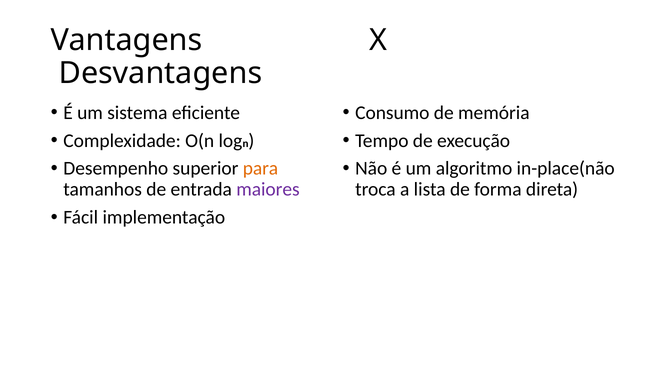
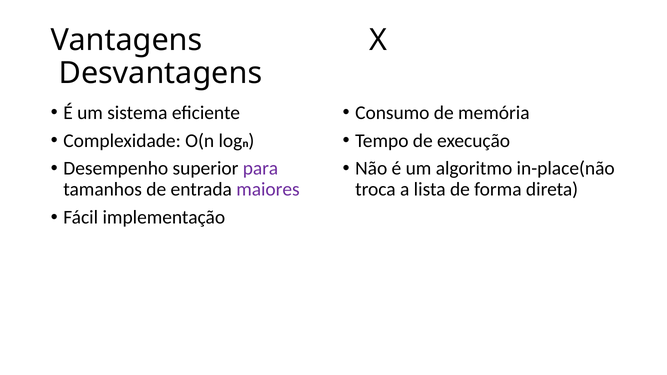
para colour: orange -> purple (261, 169)
